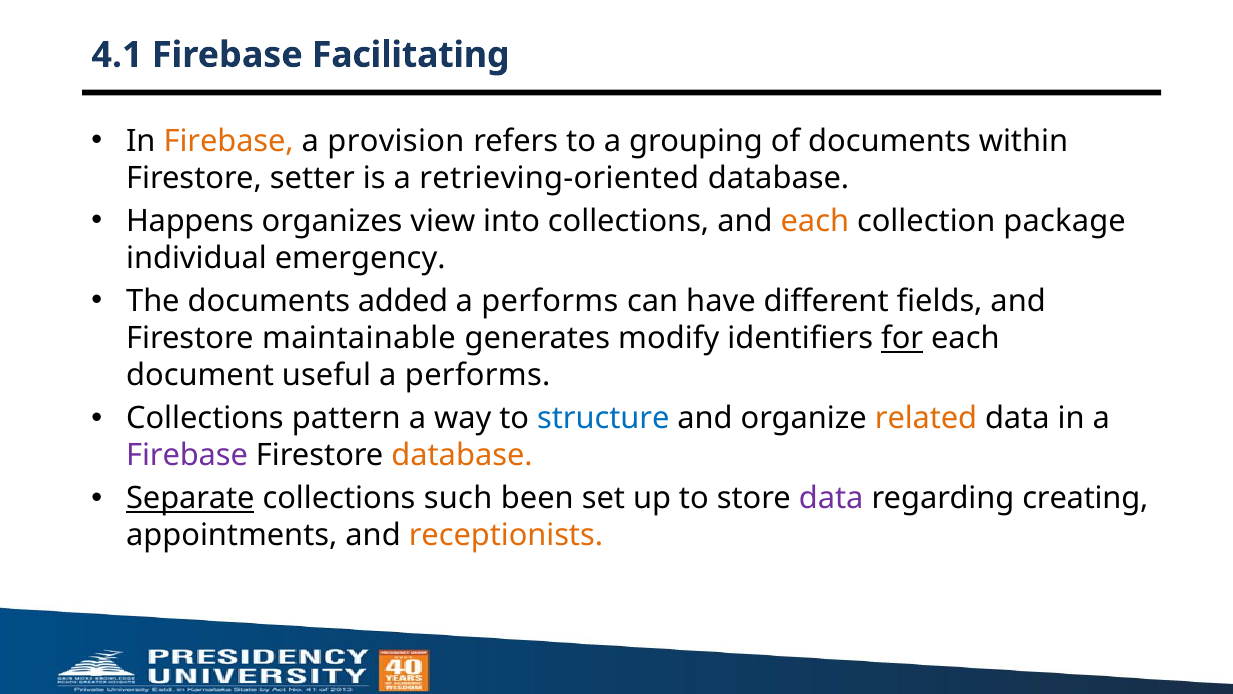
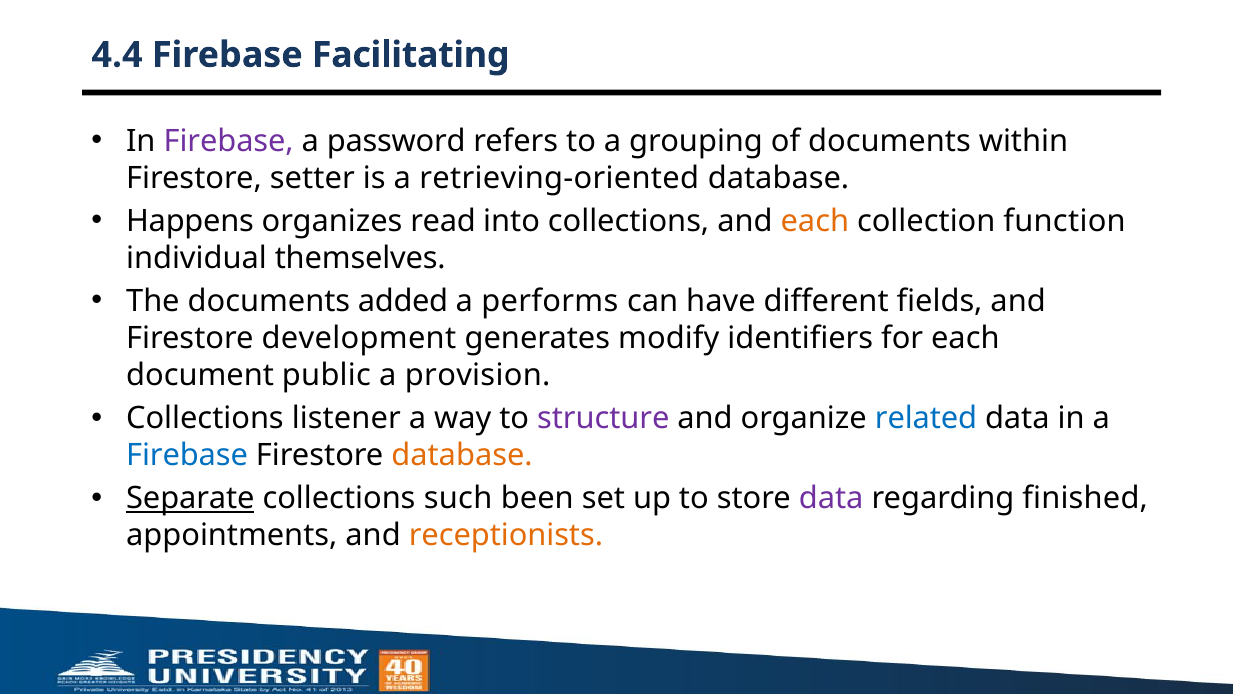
4.1: 4.1 -> 4.4 (117, 55)
Firebase colour: orange -> purple (229, 141)
provision: provision -> password (396, 141)
view: view -> read (443, 221)
package: package -> function (1065, 221)
emergency: emergency -> themselves (360, 258)
maintainable: maintainable -> development (359, 338)
for underline: present -> none (902, 338)
useful: useful -> public (326, 375)
performs: performs -> provision (478, 375)
pattern: pattern -> listener (346, 418)
structure colour: blue -> purple (603, 418)
related colour: orange -> blue (926, 418)
Firebase colour: purple -> blue (187, 455)
creating: creating -> finished (1085, 498)
